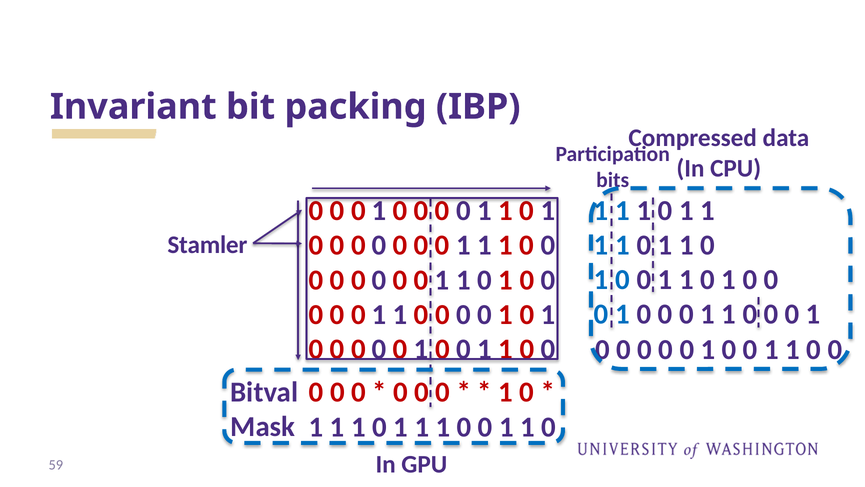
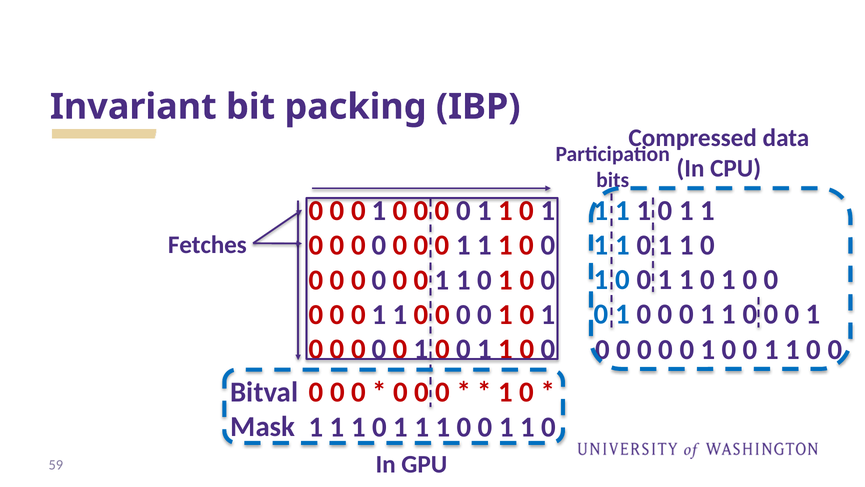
Stamler: Stamler -> Fetches (207, 245)
